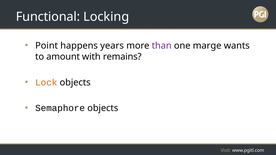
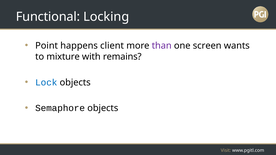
years: years -> client (112, 46)
marge: marge -> screen (207, 46)
amount: amount -> mixture (63, 57)
Lock colour: orange -> blue (46, 83)
